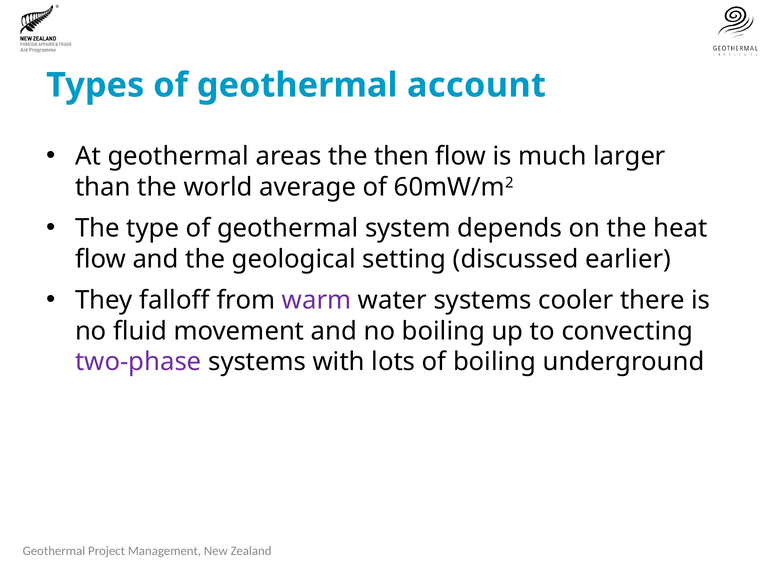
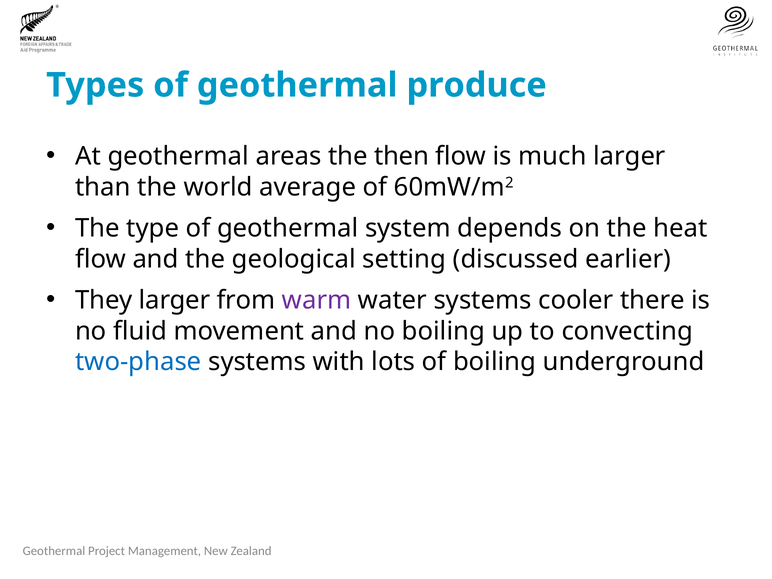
account: account -> produce (477, 85)
They falloff: falloff -> larger (175, 300)
two-phase colour: purple -> blue (138, 362)
